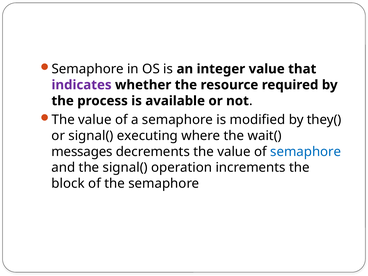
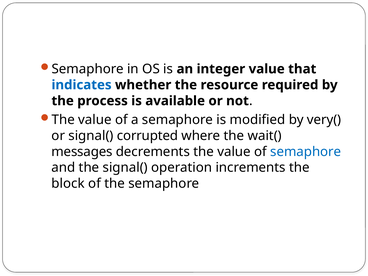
indicates colour: purple -> blue (82, 85)
they(: they( -> very( (324, 120)
executing: executing -> corrupted (147, 136)
